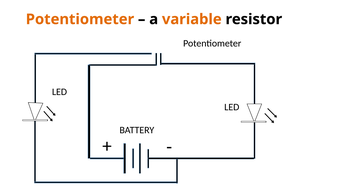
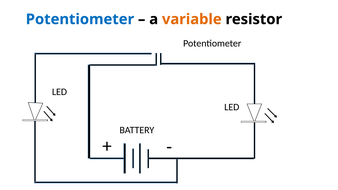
Potentiometer colour: orange -> blue (80, 19)
